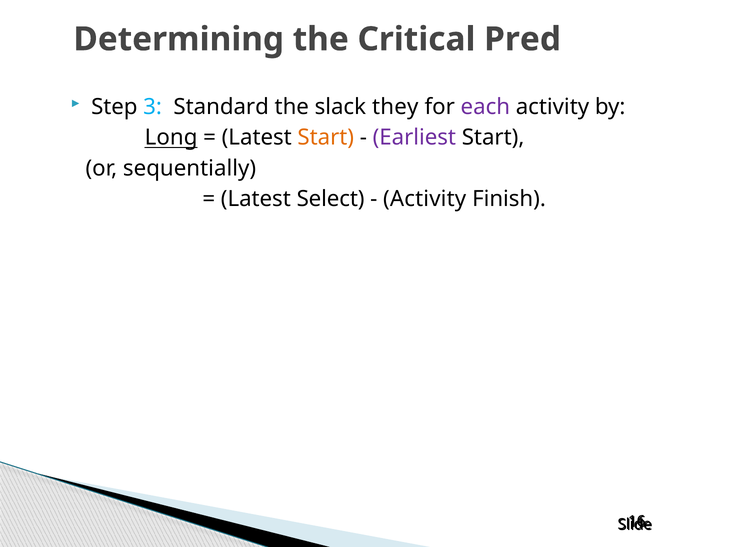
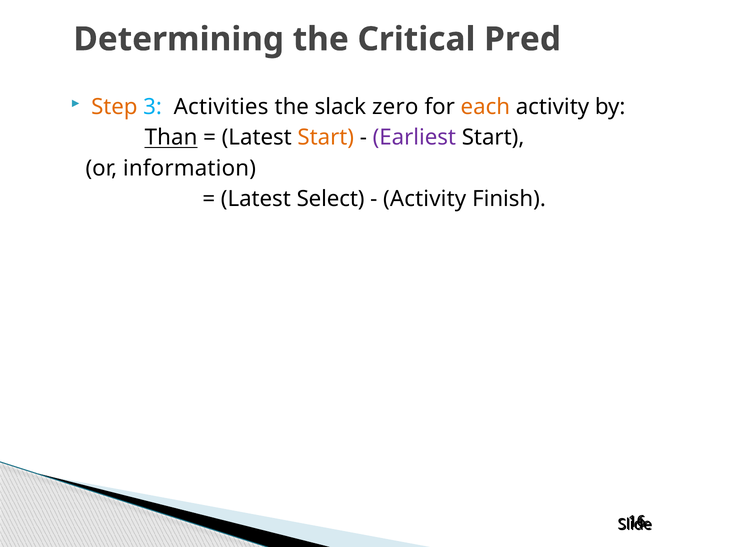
Step colour: black -> orange (114, 107)
Standard: Standard -> Activities (221, 107)
they: they -> zero (395, 107)
each colour: purple -> orange (485, 107)
Long: Long -> Than (171, 138)
sequentially: sequentially -> information (189, 168)
